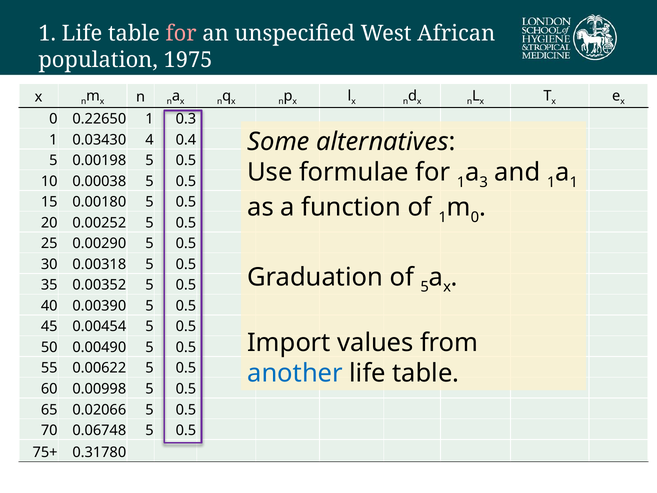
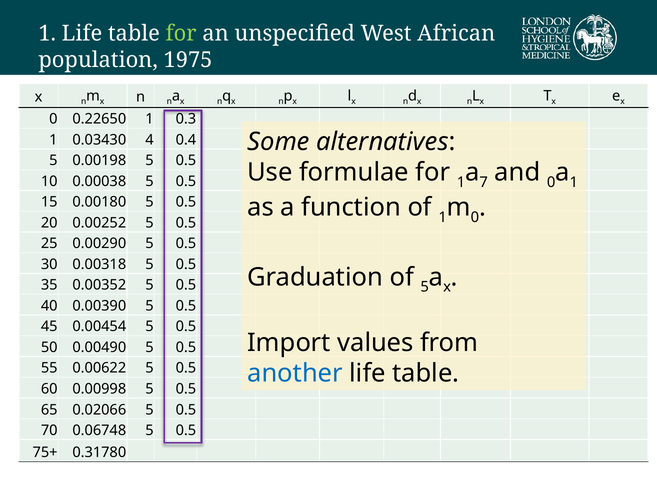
for colour: pink -> light green (181, 33)
3: 3 -> 7 (484, 182)
and 1: 1 -> 0 (551, 182)
